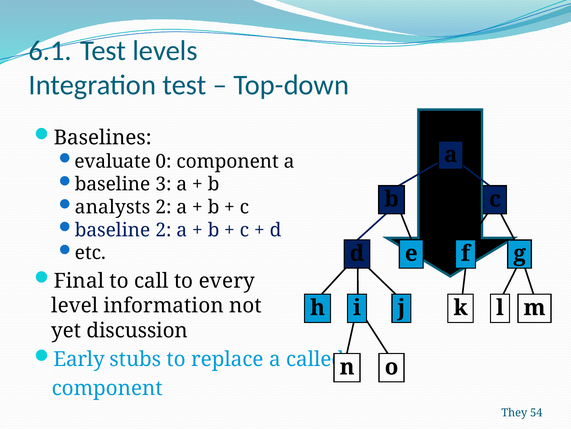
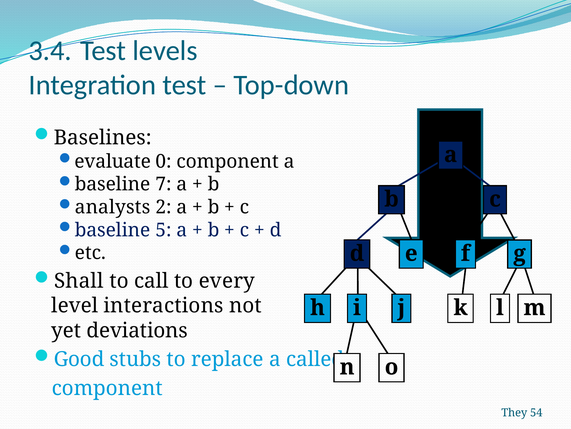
6.1: 6.1 -> 3.4 (50, 51)
3: 3 -> 7 (163, 184)
baseline 2: 2 -> 5 (163, 230)
Final: Final -> Shall (79, 281)
information: information -> interactions (163, 305)
discussion: discussion -> deviations (137, 330)
Early: Early -> Good (79, 359)
